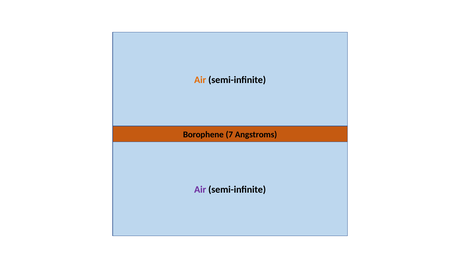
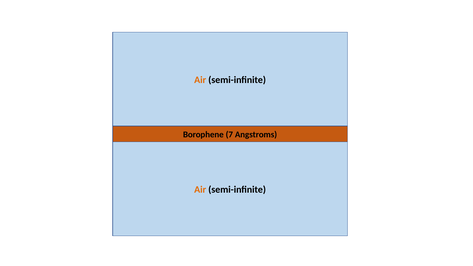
Air colour: purple -> orange (200, 190)
